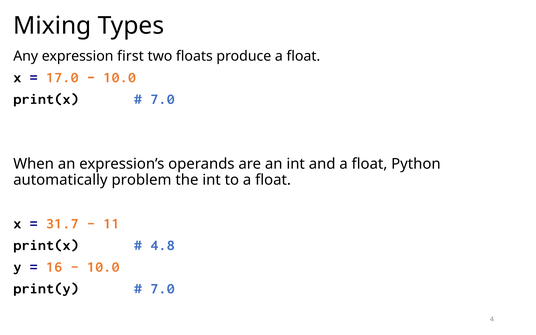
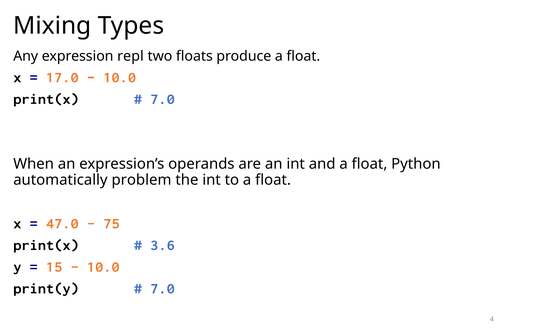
first: first -> repl (130, 56)
31.7: 31.7 -> 47.0 (62, 223)
11: 11 -> 75 (111, 223)
4.8: 4.8 -> 3.6 (163, 245)
16: 16 -> 15 (54, 267)
